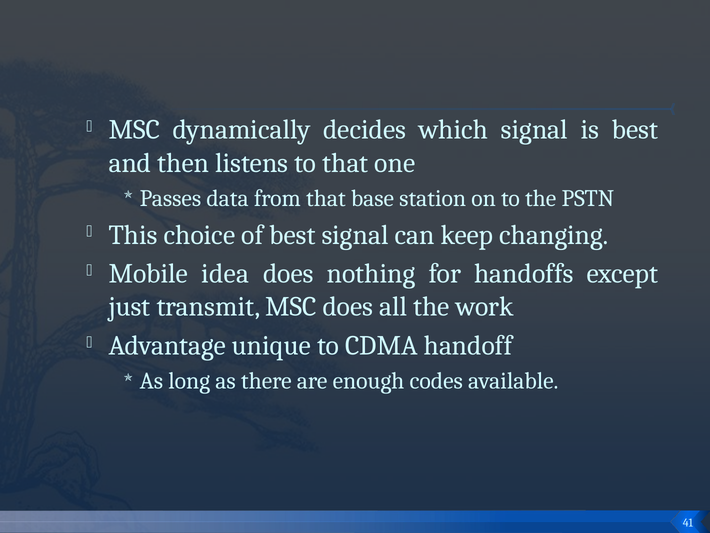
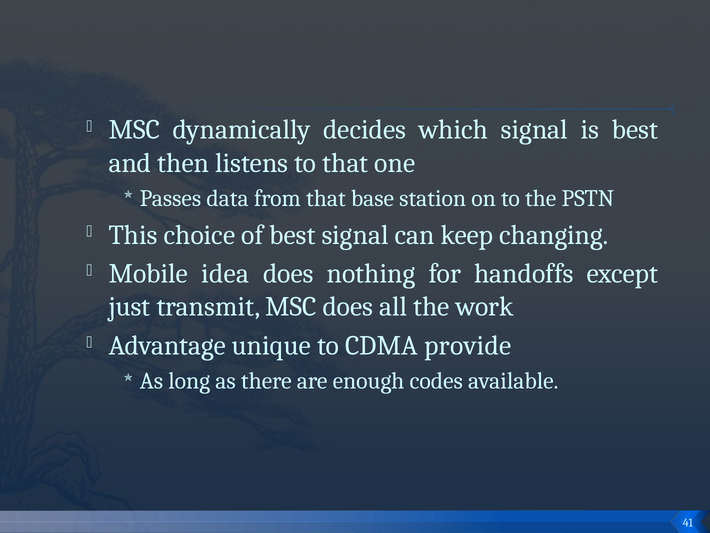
handoff: handoff -> provide (468, 345)
